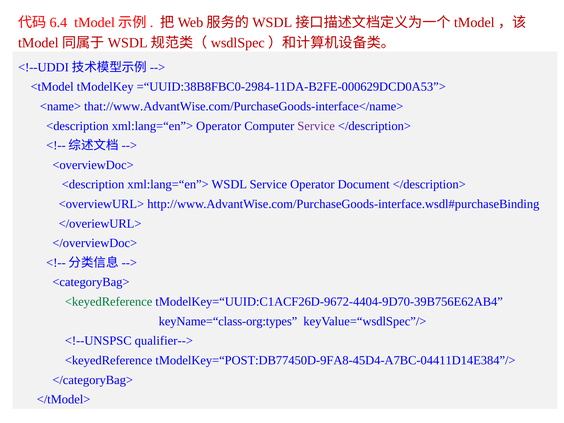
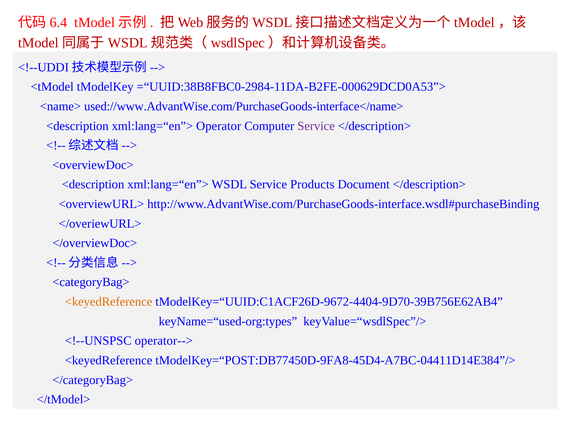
that://www.AdvantWise.com/PurchaseGoods-interface</name>: that://www.AdvantWise.com/PurchaseGoods-interface</name> -> used://www.AdvantWise.com/PurchaseGoods-interface</name> (244, 106)
Service Operator: Operator -> Products (312, 184)
<keyedReference colour: green -> orange (109, 302)
keyName=“class-org:types: keyName=“class-org:types -> keyName=“used-org:types (228, 321)
qualifier-->: qualifier--> -> operator--> (164, 341)
